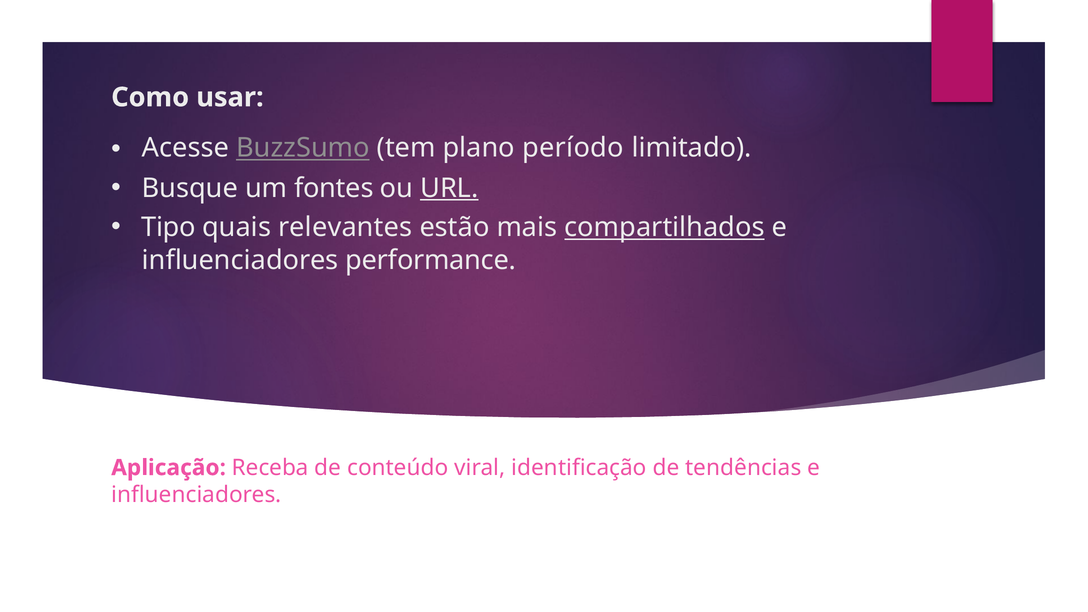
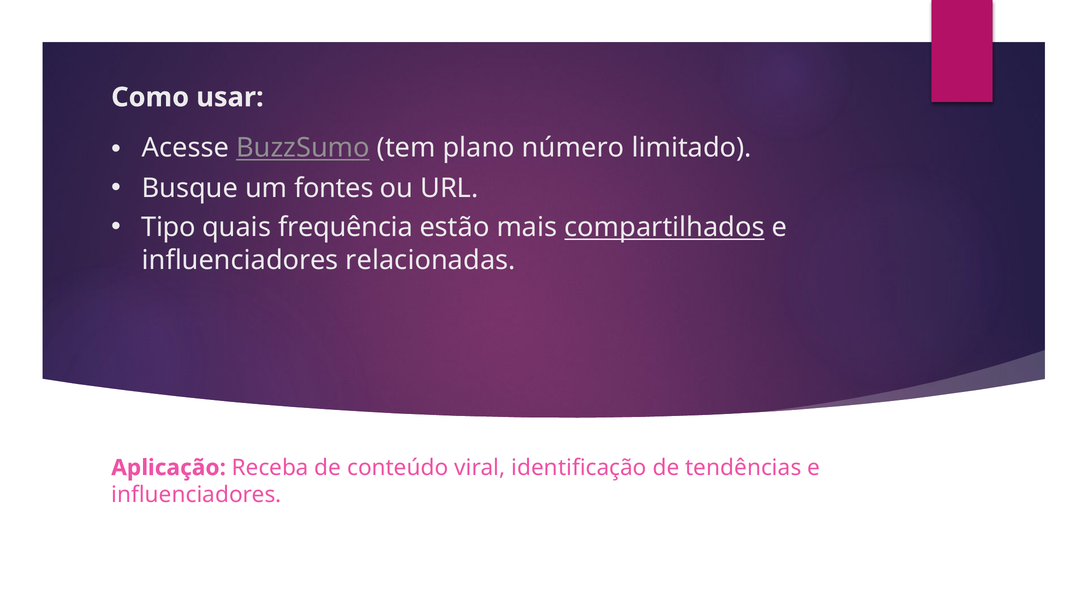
período: período -> número (573, 148)
URL underline: present -> none (449, 188)
relevantes: relevantes -> frequência (345, 227)
performance: performance -> relacionadas (431, 260)
